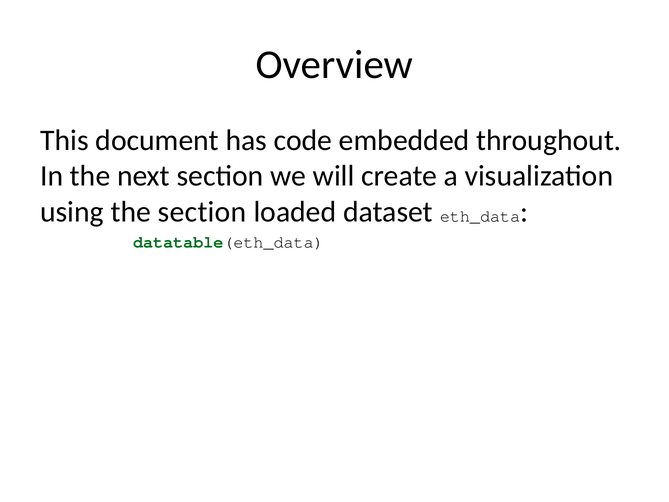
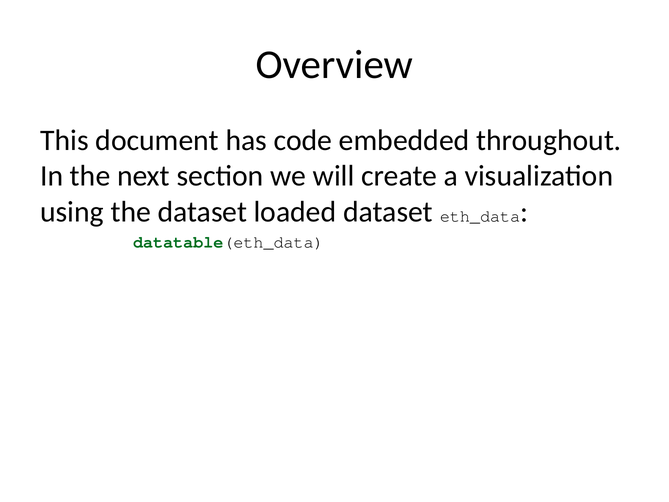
the section: section -> dataset (202, 212)
